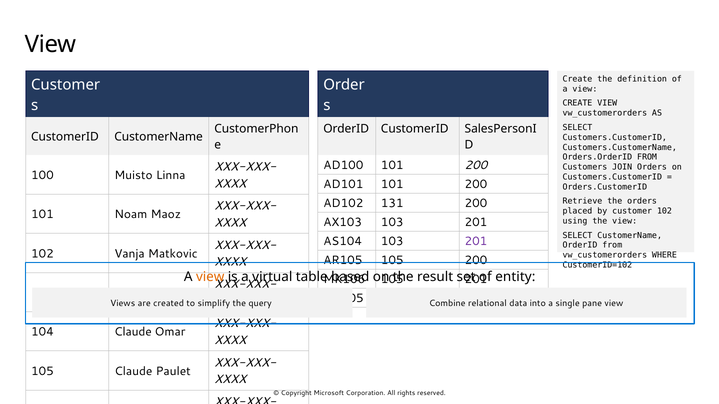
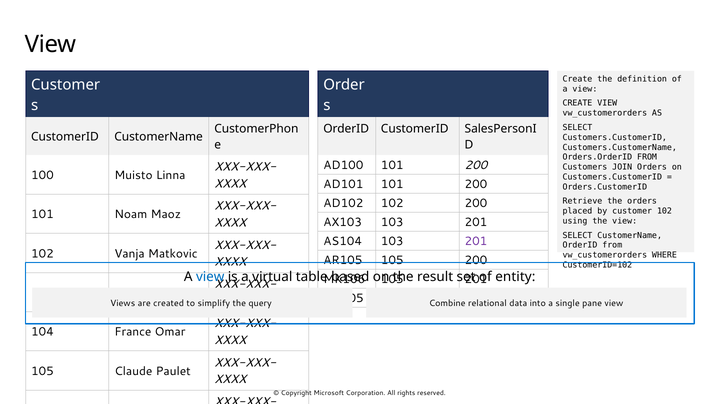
AD102 131: 131 -> 102 (392, 203)
view colour: orange -> blue (210, 277)
104 Claude: Claude -> France (133, 332)
